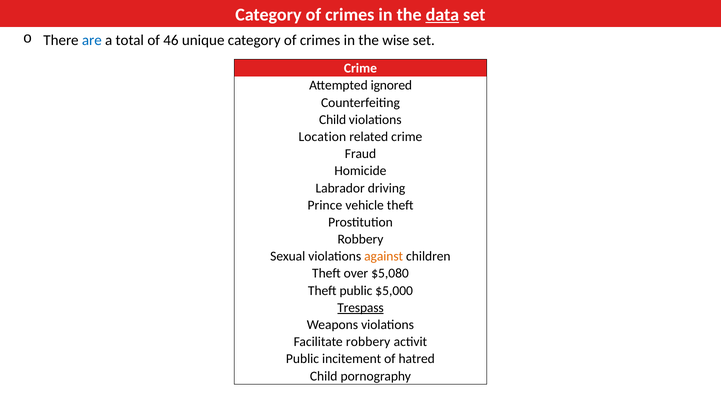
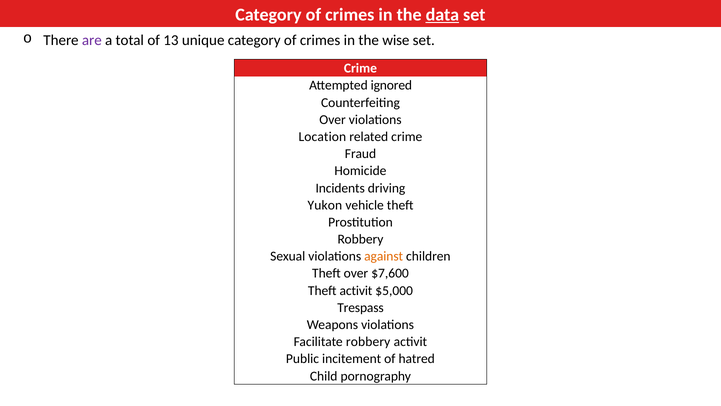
are colour: blue -> purple (92, 40)
46: 46 -> 13 (171, 40)
Child: Child -> Over (333, 120)
Labrador: Labrador -> Incidents (340, 188)
Prince: Prince -> Yukon (325, 205)
$5,080: $5,080 -> $7,600 (390, 273)
Theft public: public -> activit (356, 290)
Trespass underline: present -> none (361, 307)
